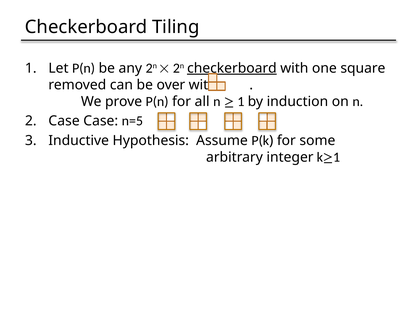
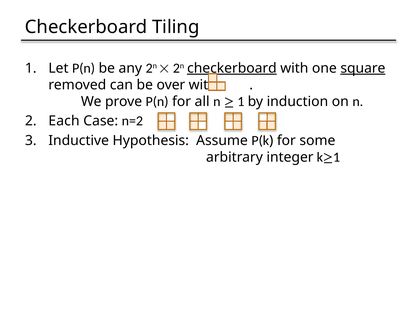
square underline: none -> present (363, 68)
Case: Case -> Each (64, 121)
n=5: n=5 -> n=2 (132, 121)
